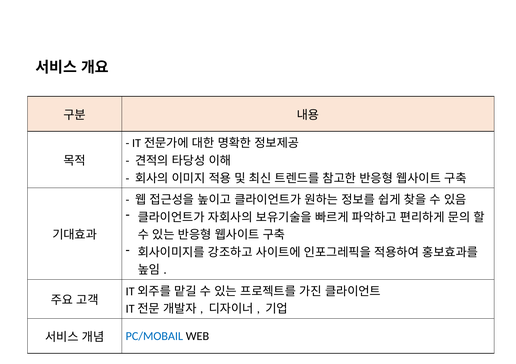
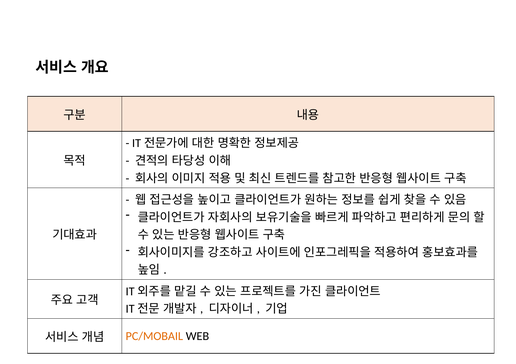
PC/MOBAIL colour: blue -> orange (154, 336)
